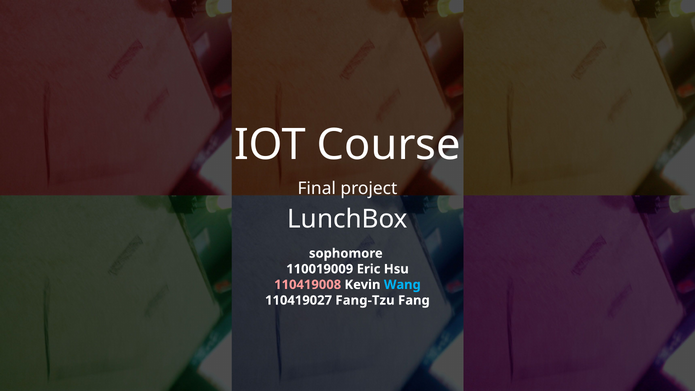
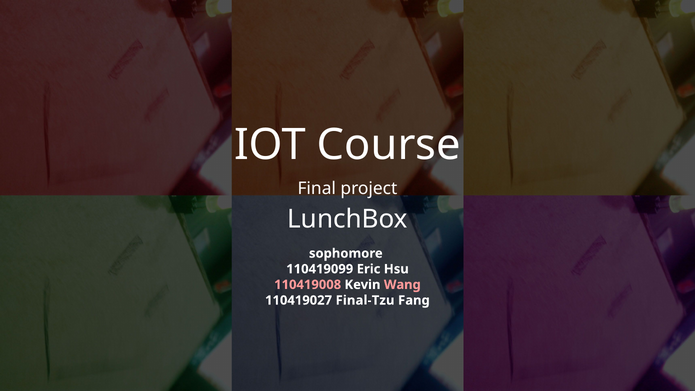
110019009: 110019009 -> 110419099 (320, 269)
Wang colour: light blue -> pink (402, 285)
Fang-Tzu: Fang-Tzu -> Final-Tzu (365, 300)
